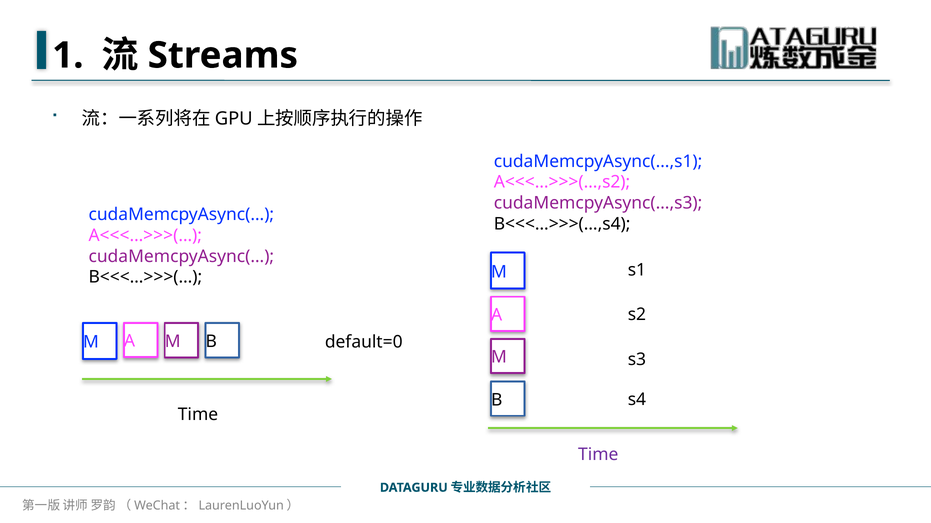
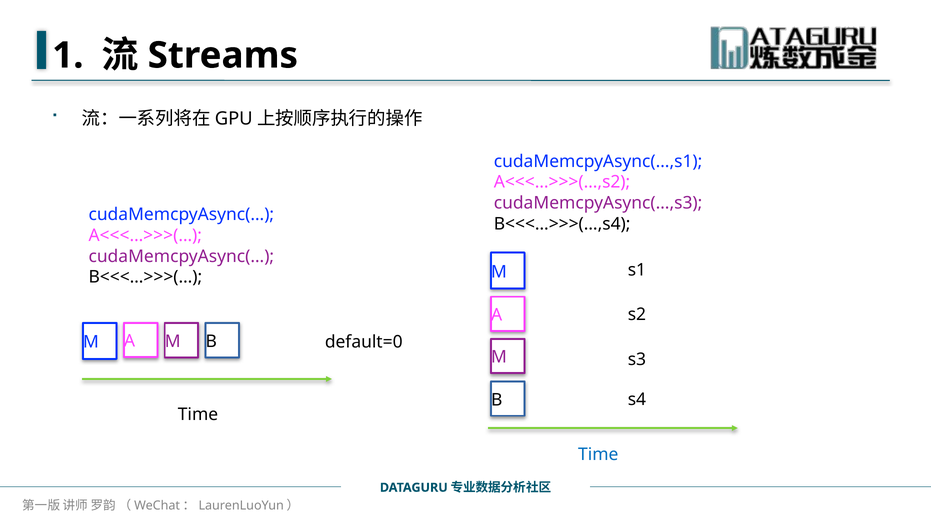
Time colour: purple -> blue (598, 455)
